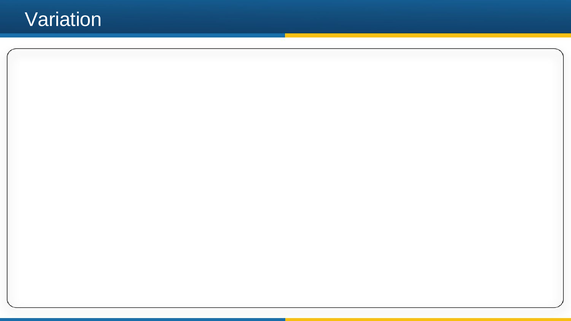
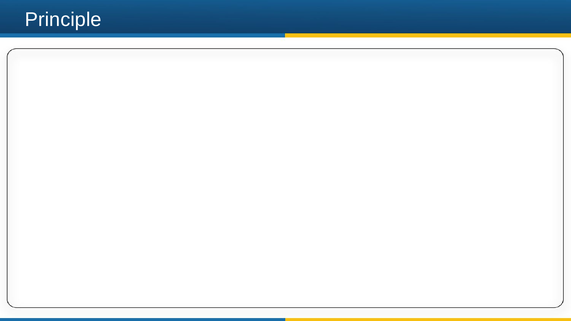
Variation: Variation -> Principle (63, 20)
